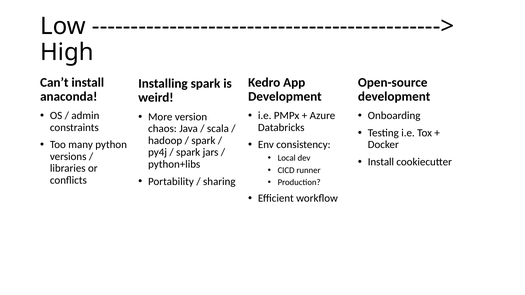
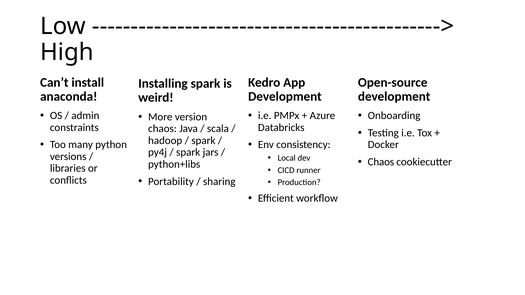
Install: Install -> Chaos (381, 162)
